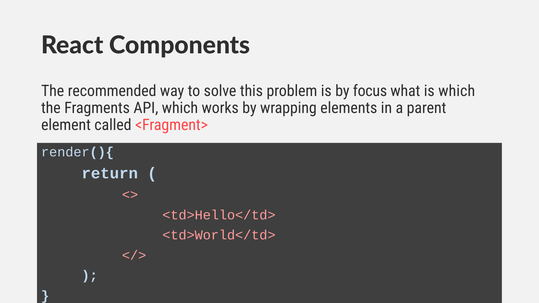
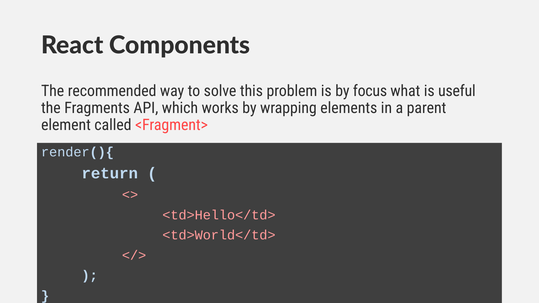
is which: which -> useful (457, 91)
